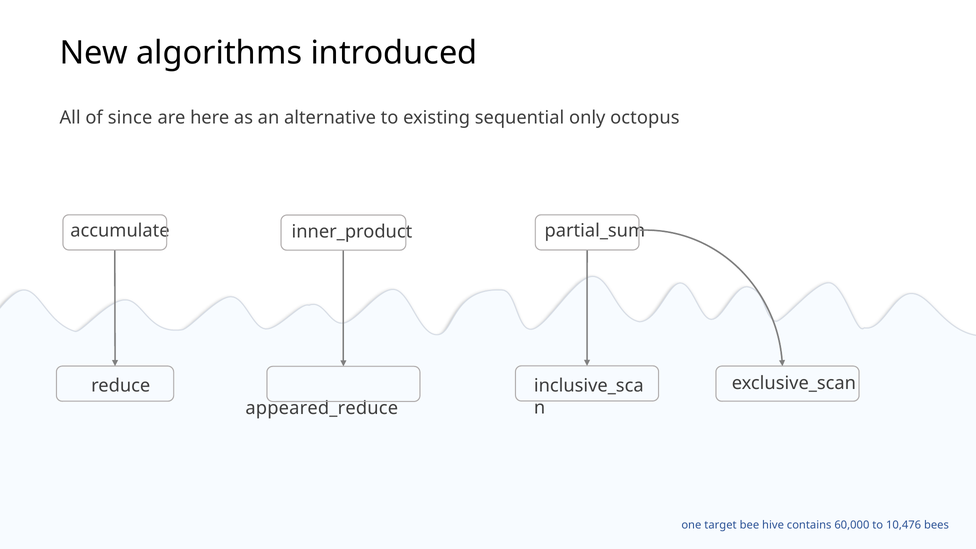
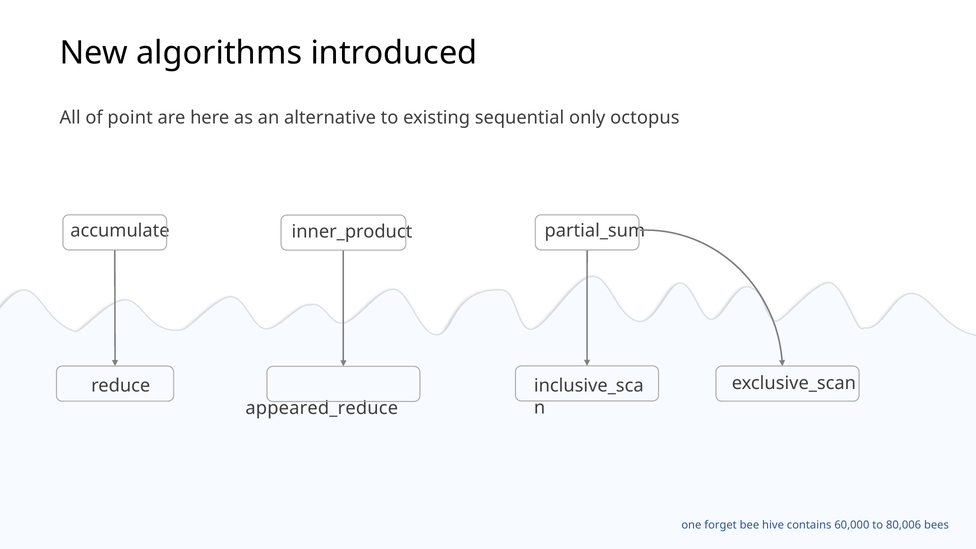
since: since -> point (130, 118)
target: target -> forget (721, 525)
10,476: 10,476 -> 80,006 (904, 525)
